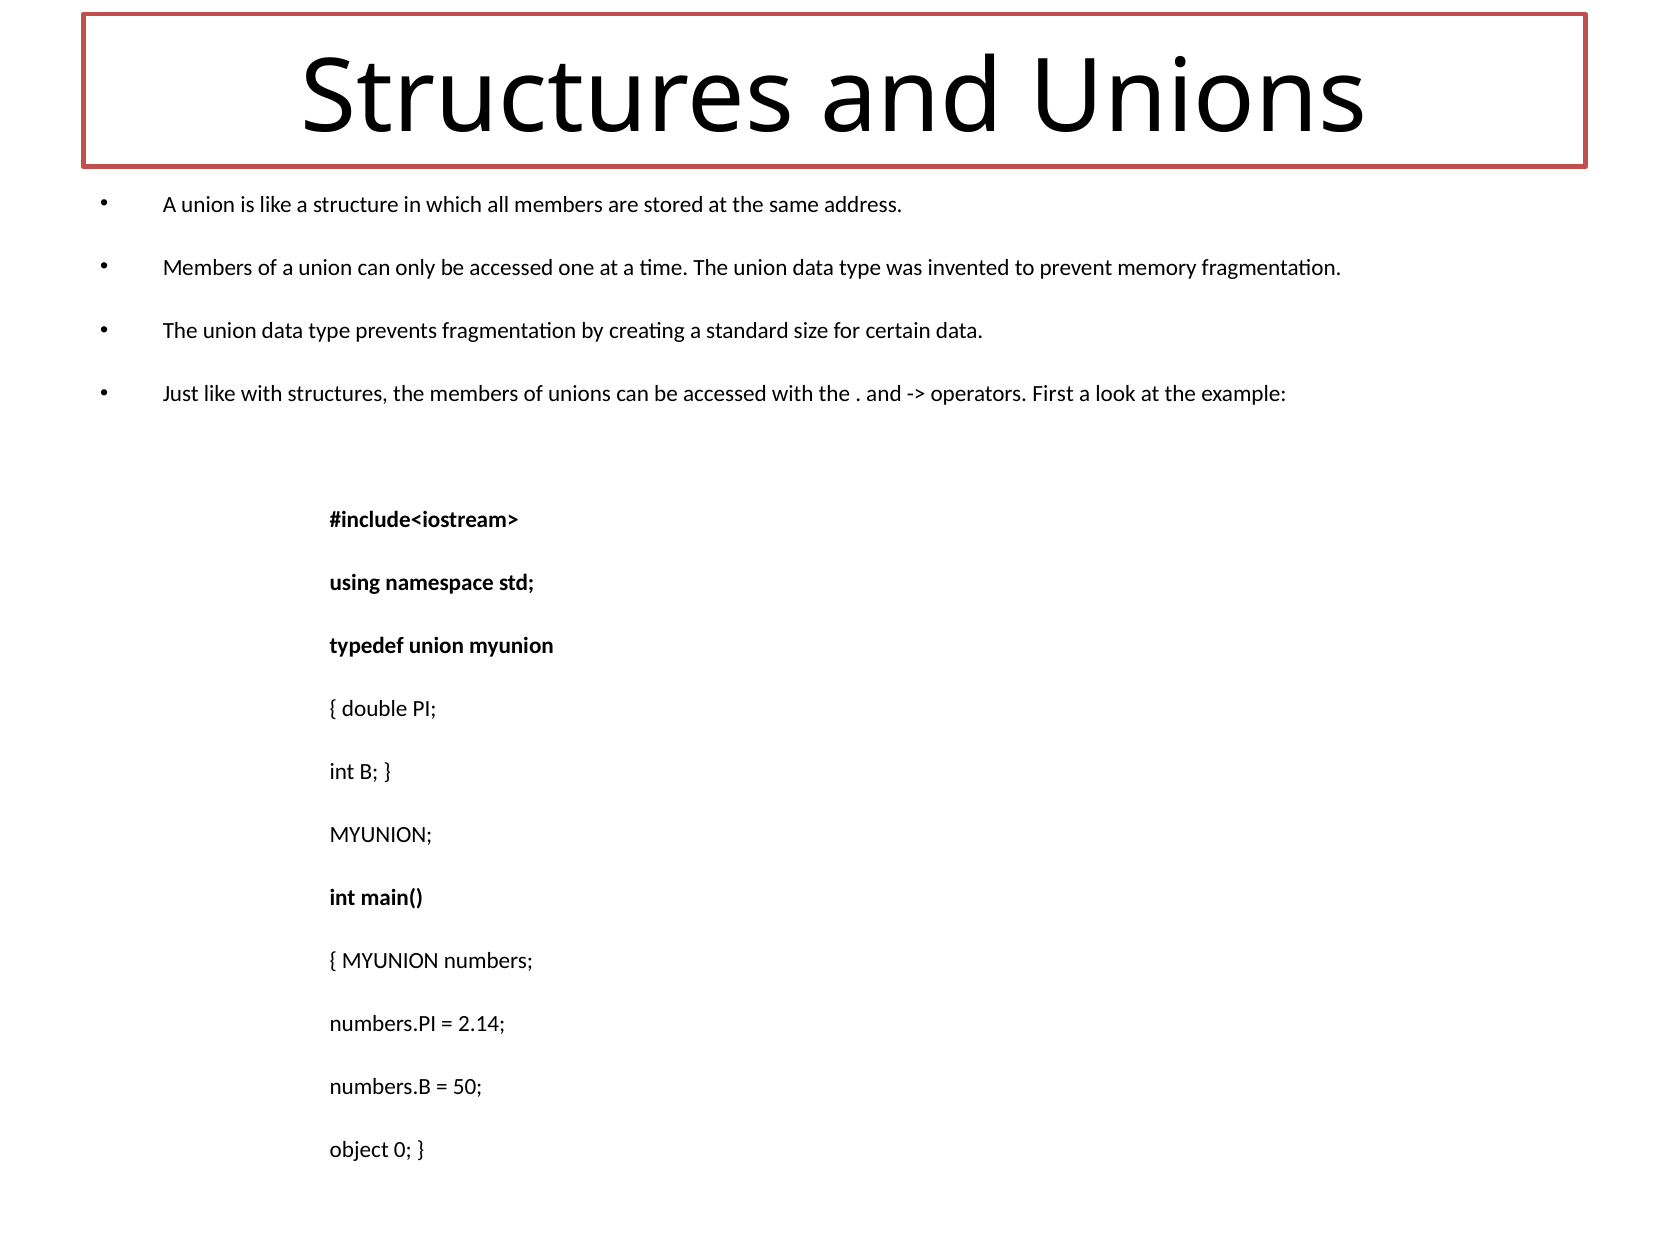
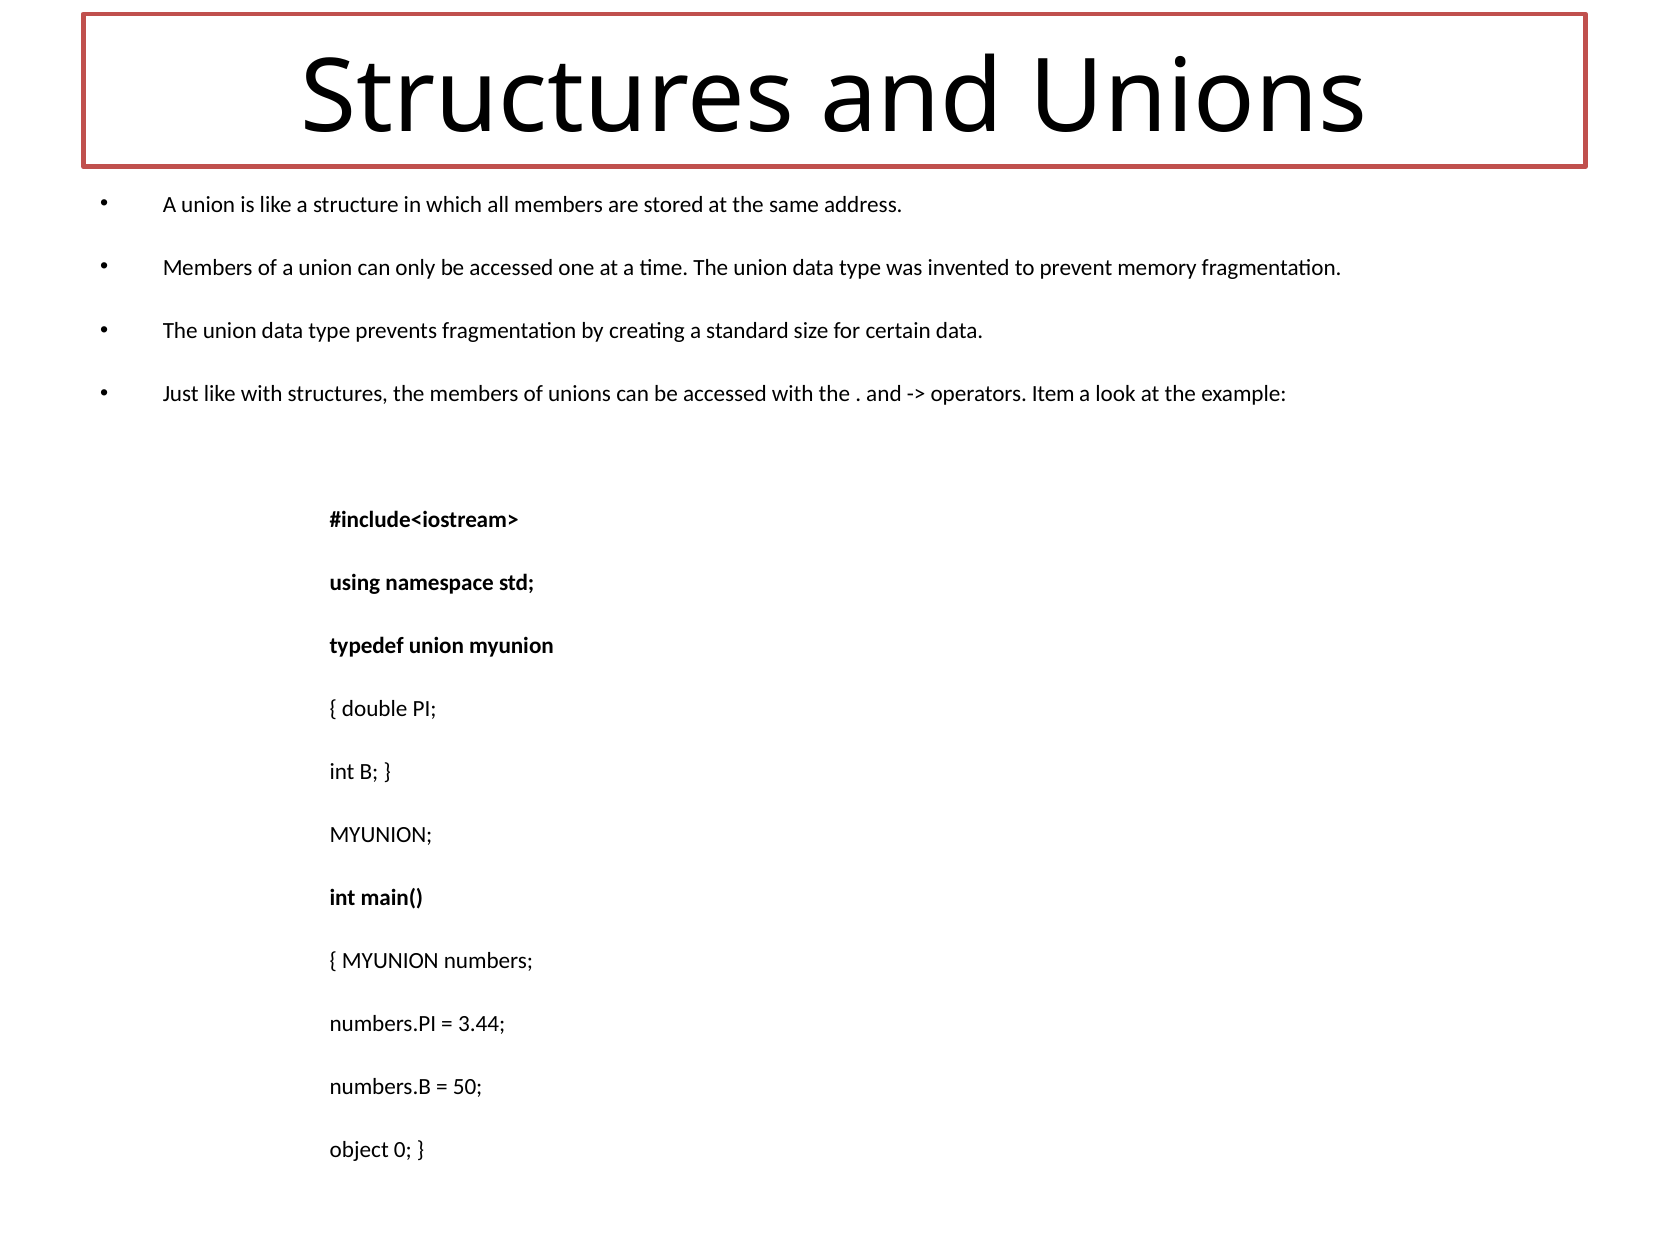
First: First -> Item (1053, 394)
2.14: 2.14 -> 3.44 (482, 1025)
